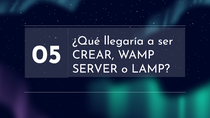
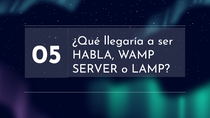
CREAR: CREAR -> HABLA (93, 55)
